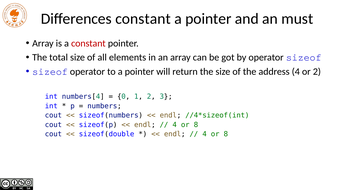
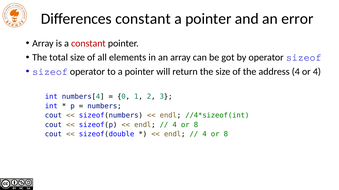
must: must -> error (297, 19)
or 2: 2 -> 4 (317, 72)
